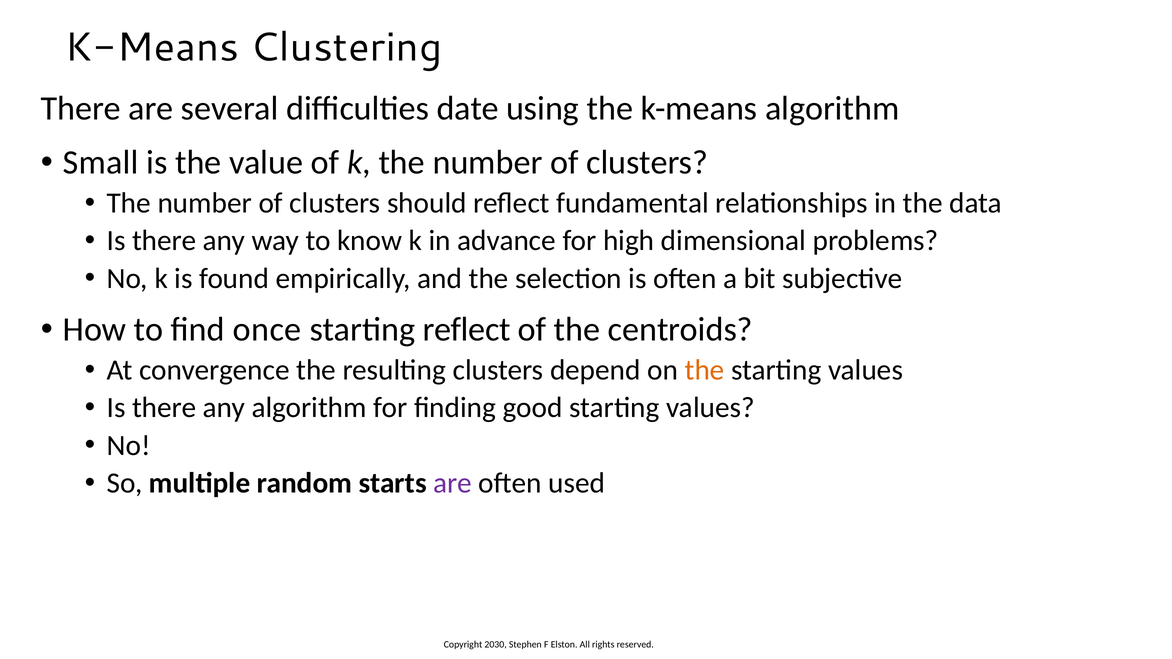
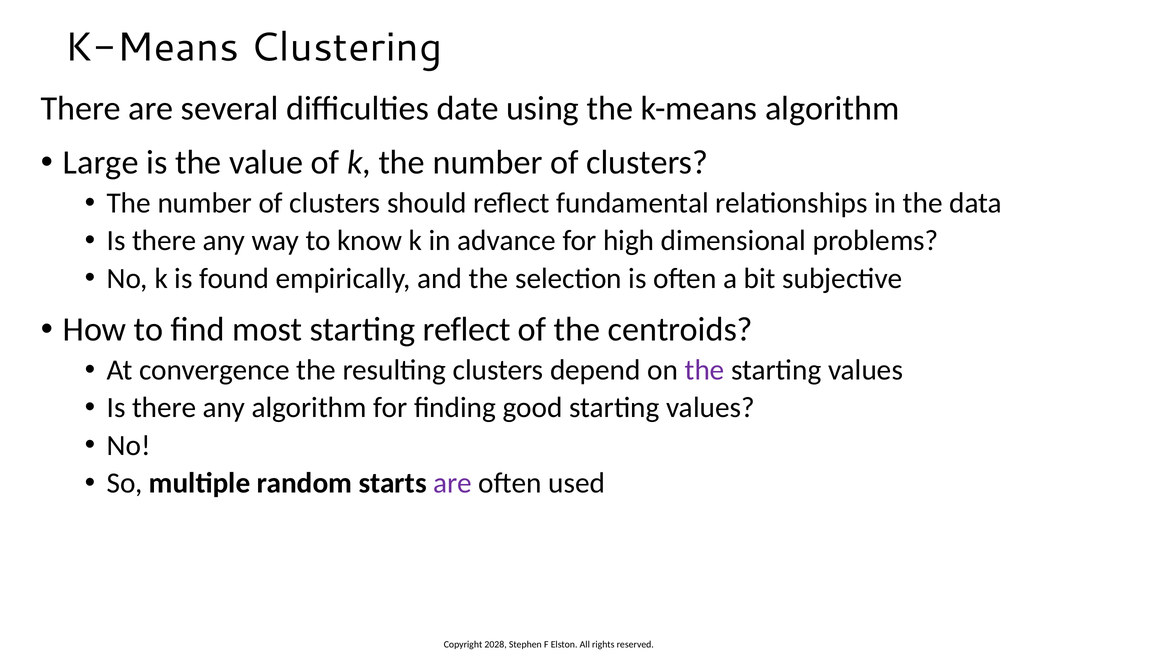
Small: Small -> Large (101, 163)
once: once -> most (267, 330)
the colour: orange -> purple (705, 370)
2030: 2030 -> 2028 (496, 645)
